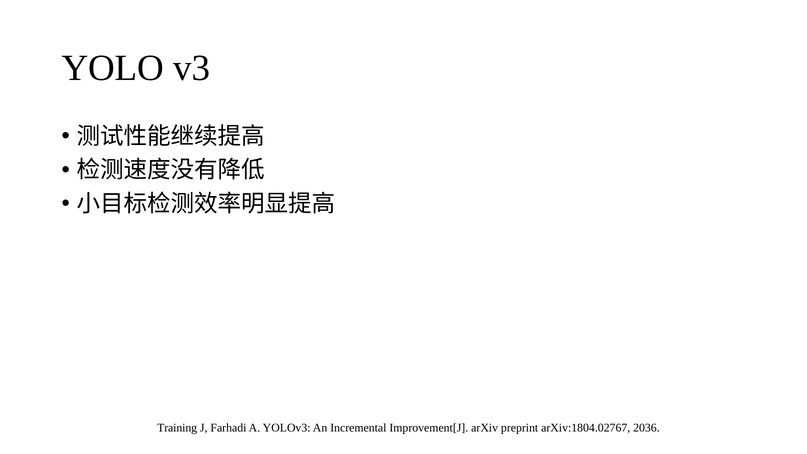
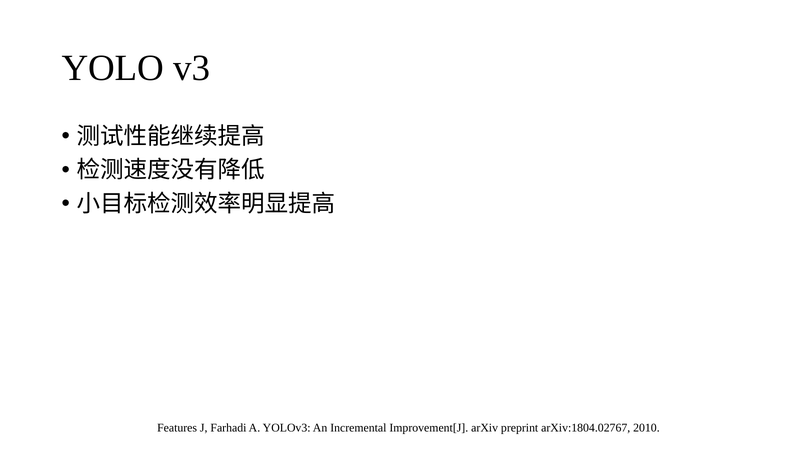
Training: Training -> Features (177, 428)
2036: 2036 -> 2010 (646, 428)
